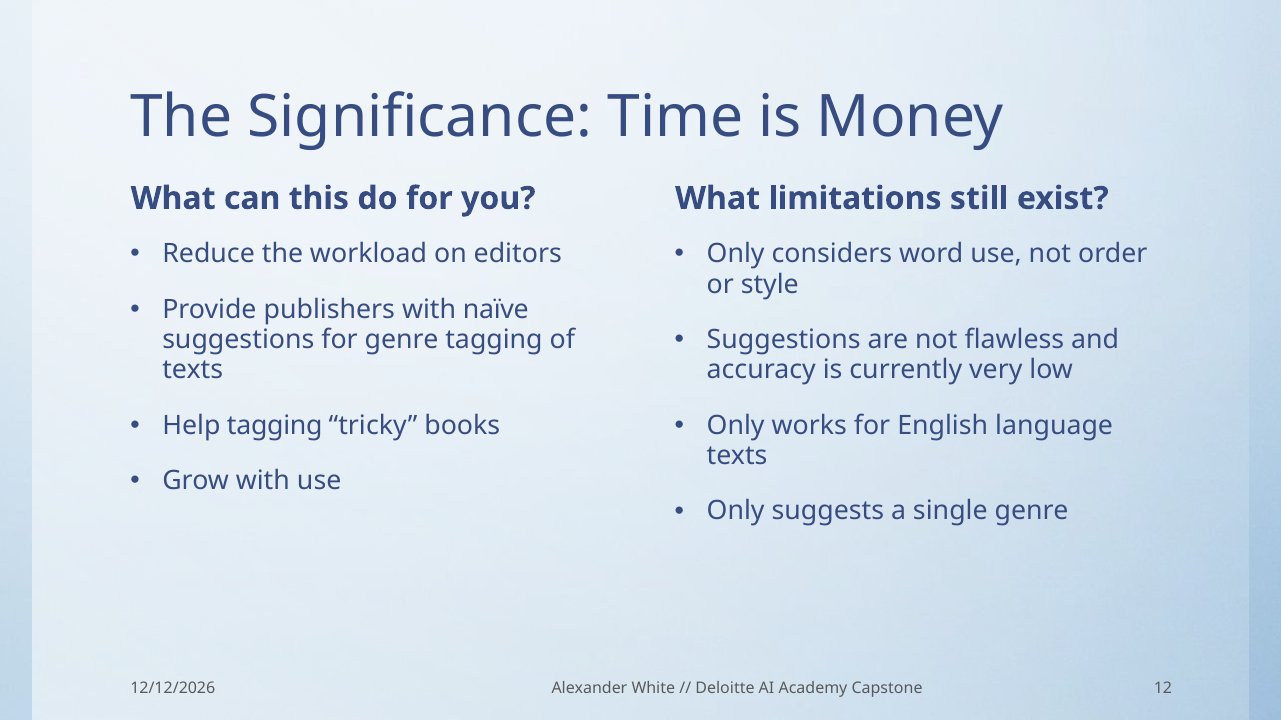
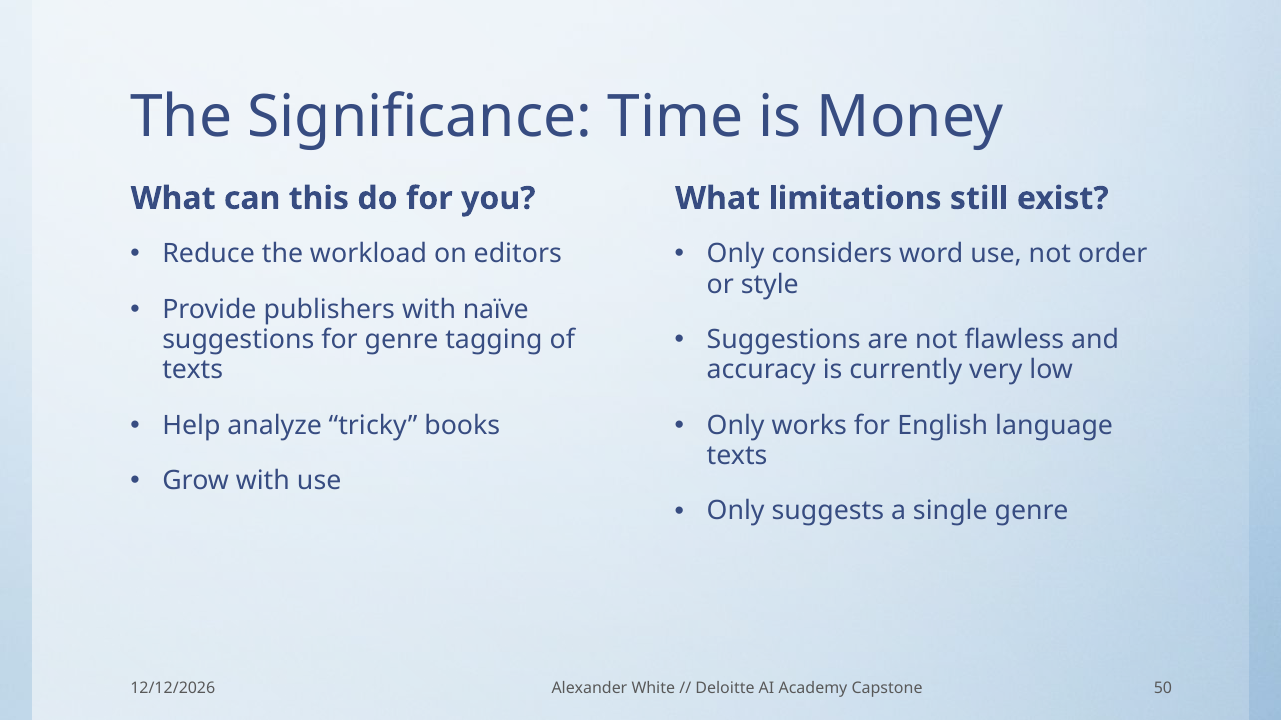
Help tagging: tagging -> analyze (275, 426)
12: 12 -> 50 (1163, 689)
